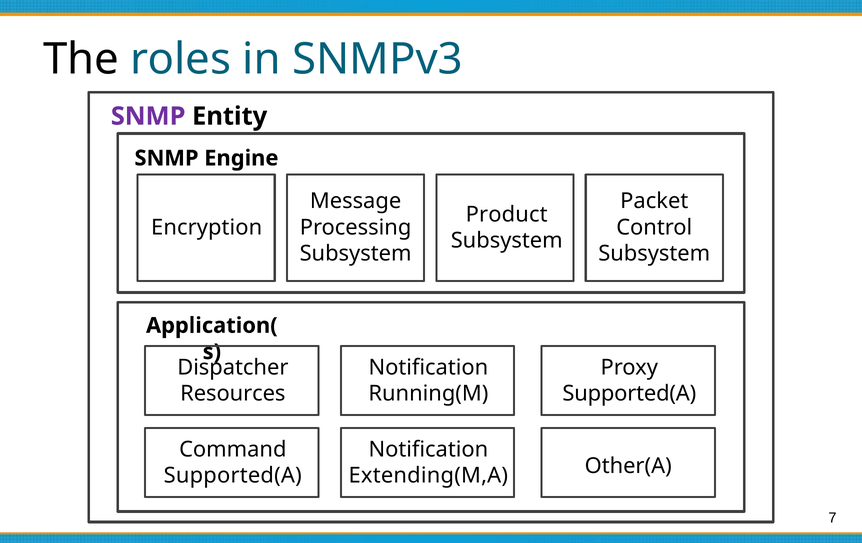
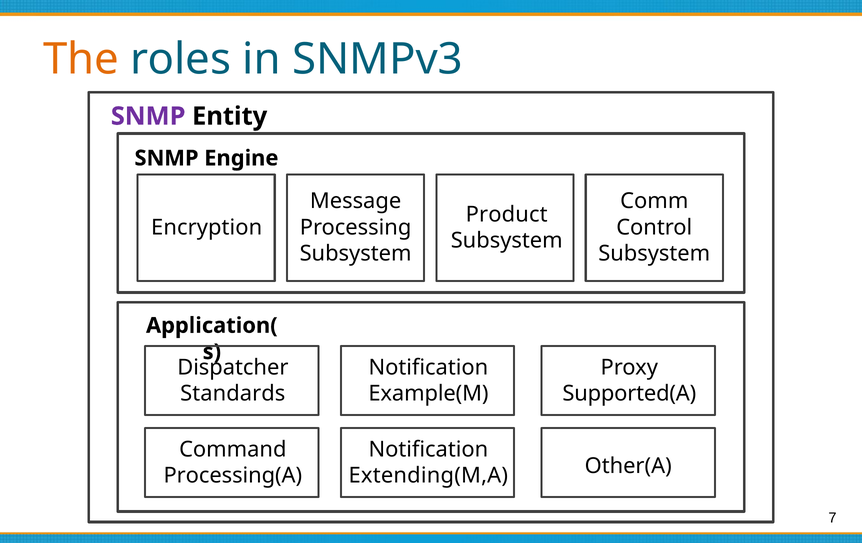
The colour: black -> orange (81, 59)
Packet: Packet -> Comm (654, 201)
Resources: Resources -> Standards (233, 394)
Running(M: Running(M -> Example(M (428, 394)
Supported(A: Supported(A -> Processing(A (233, 476)
